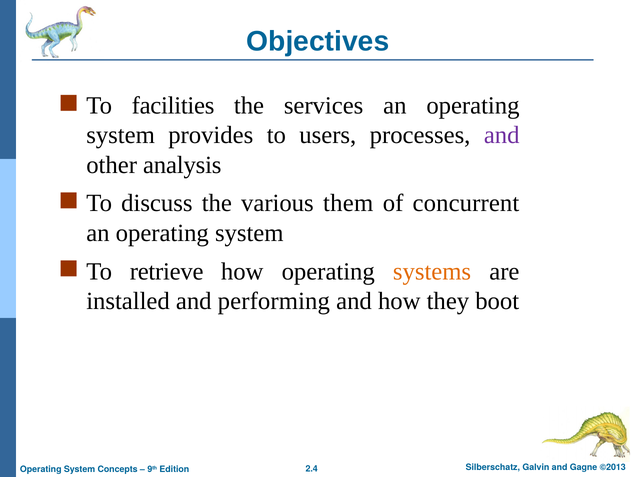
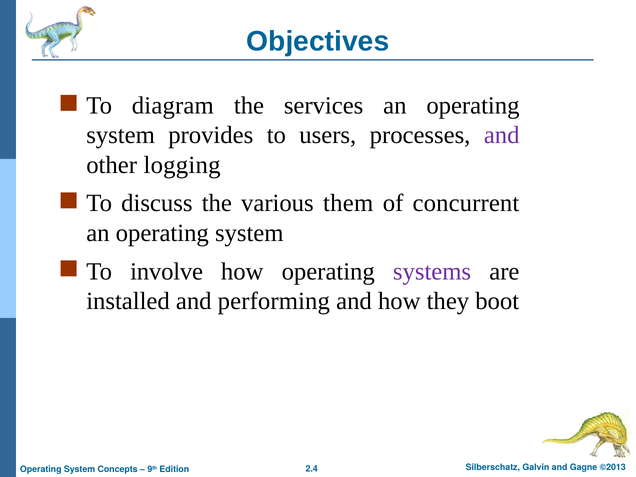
facilities: facilities -> diagram (173, 106)
analysis: analysis -> logging (182, 165)
retrieve: retrieve -> involve (167, 271)
systems colour: orange -> purple (432, 271)
